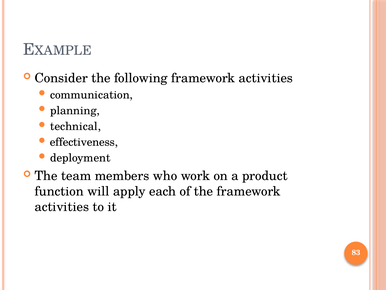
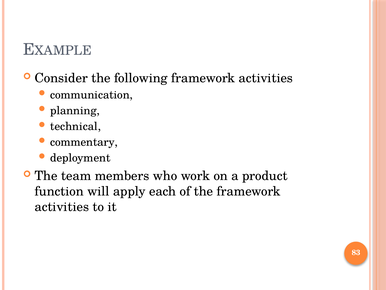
effectiveness: effectiveness -> commentary (84, 142)
